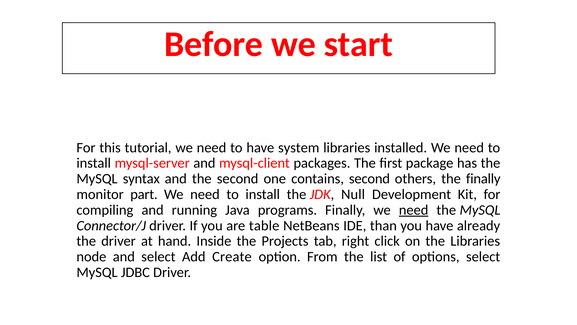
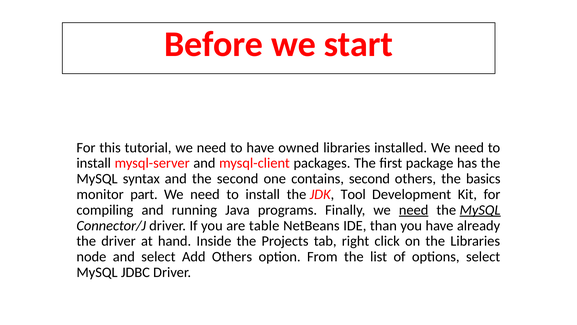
system: system -> owned (299, 147)
the finally: finally -> basics (483, 179)
Null: Null -> Tool (353, 194)
MySQL underline: none -> present (480, 210)
Add Create: Create -> Others (232, 256)
